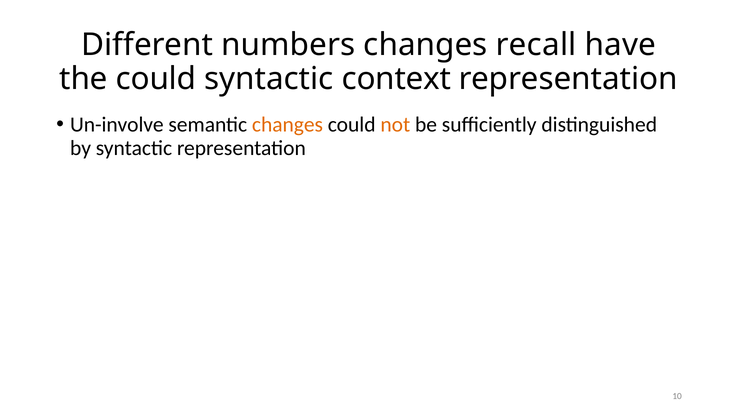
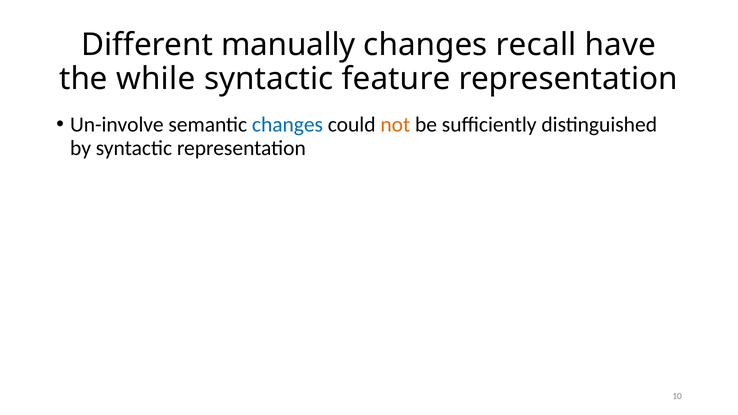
numbers: numbers -> manually (288, 45)
the could: could -> while (156, 79)
context: context -> feature (396, 79)
changes colour: orange -> blue (288, 125)
